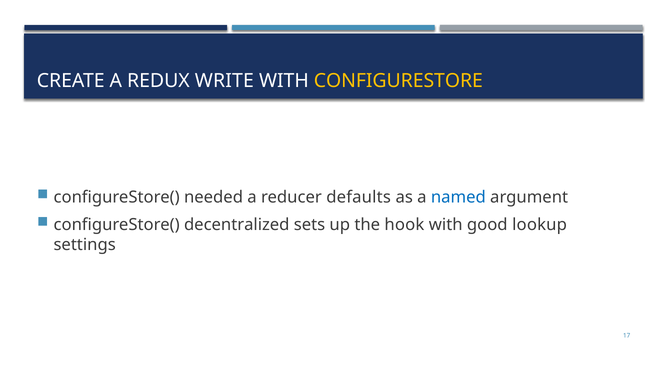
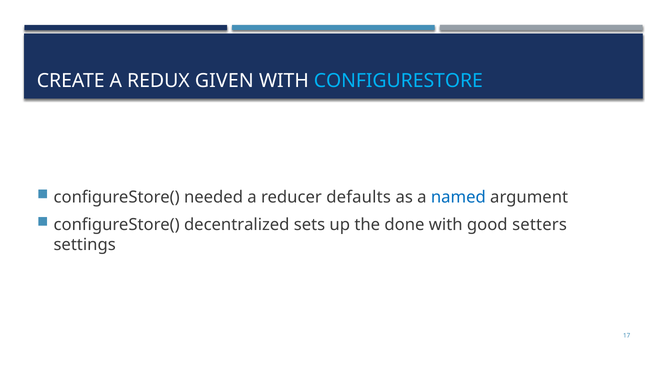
WRITE: WRITE -> GIVEN (224, 81)
CONFIGURESTORE colour: yellow -> light blue (398, 81)
hook: hook -> done (404, 225)
lookup: lookup -> setters (540, 225)
